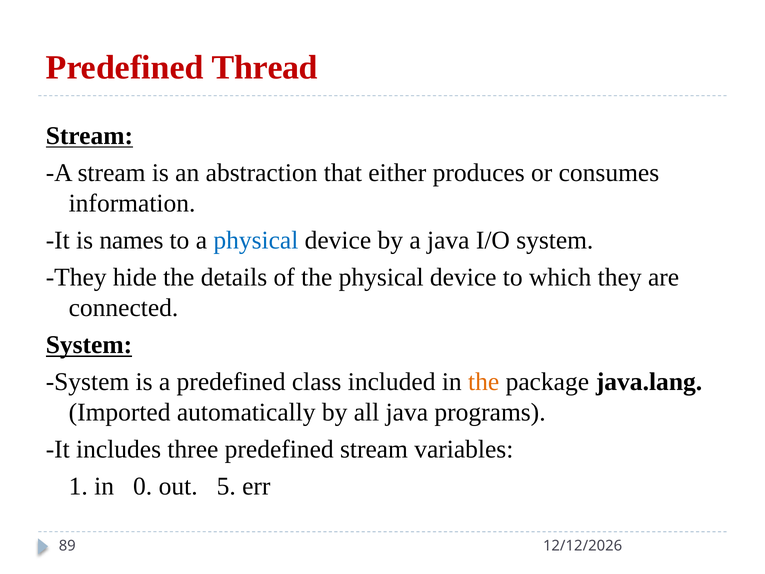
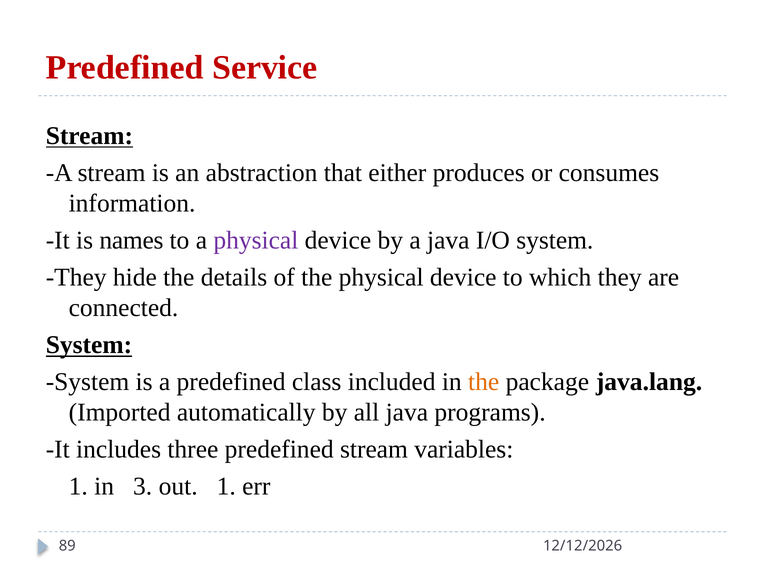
Thread: Thread -> Service (265, 67)
physical colour: blue -> purple (256, 240)
0: 0 -> 3 (143, 486)
out 5: 5 -> 1 (226, 486)
